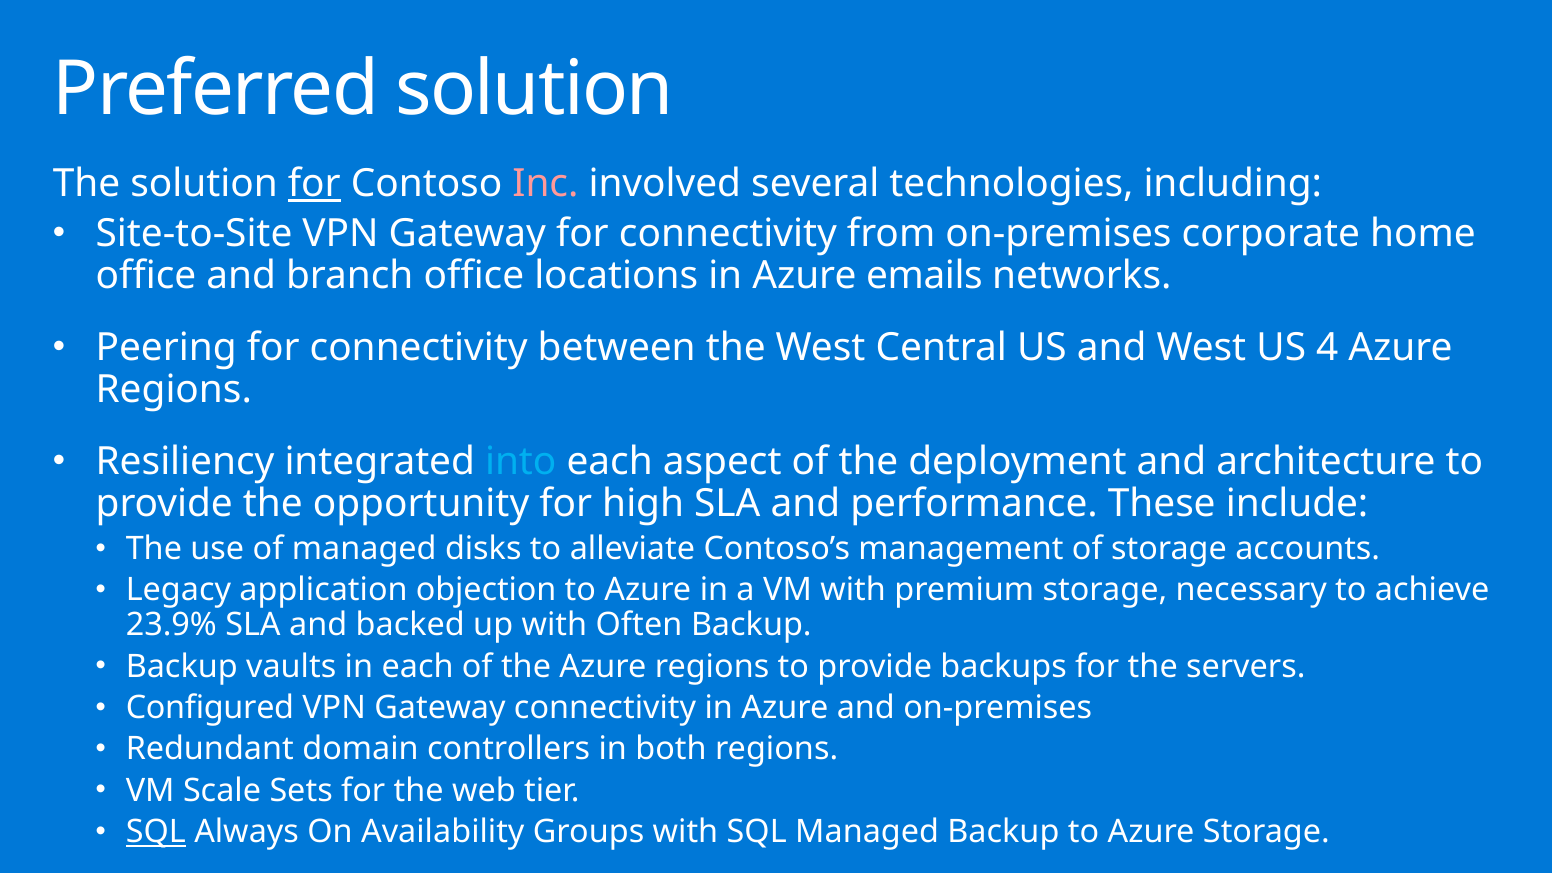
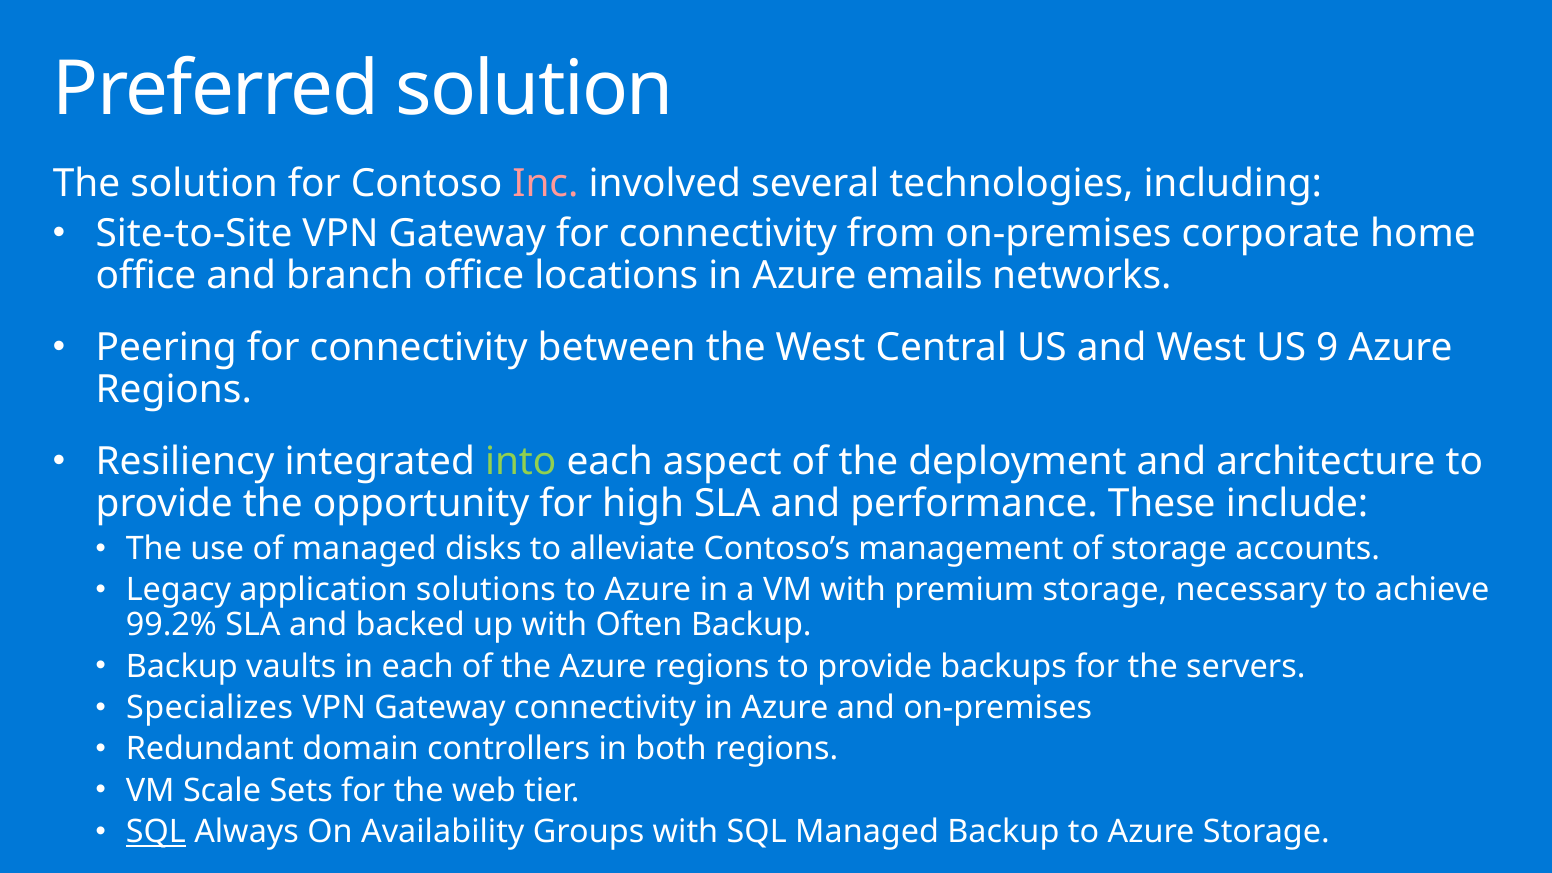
for underline: present -> none (314, 184)
4: 4 -> 9 (1327, 348)
into colour: light blue -> light green (521, 462)
objection: objection -> solutions (486, 590)
23.9%: 23.9% -> 99.2% (171, 625)
Configured: Configured -> Specializes (210, 708)
